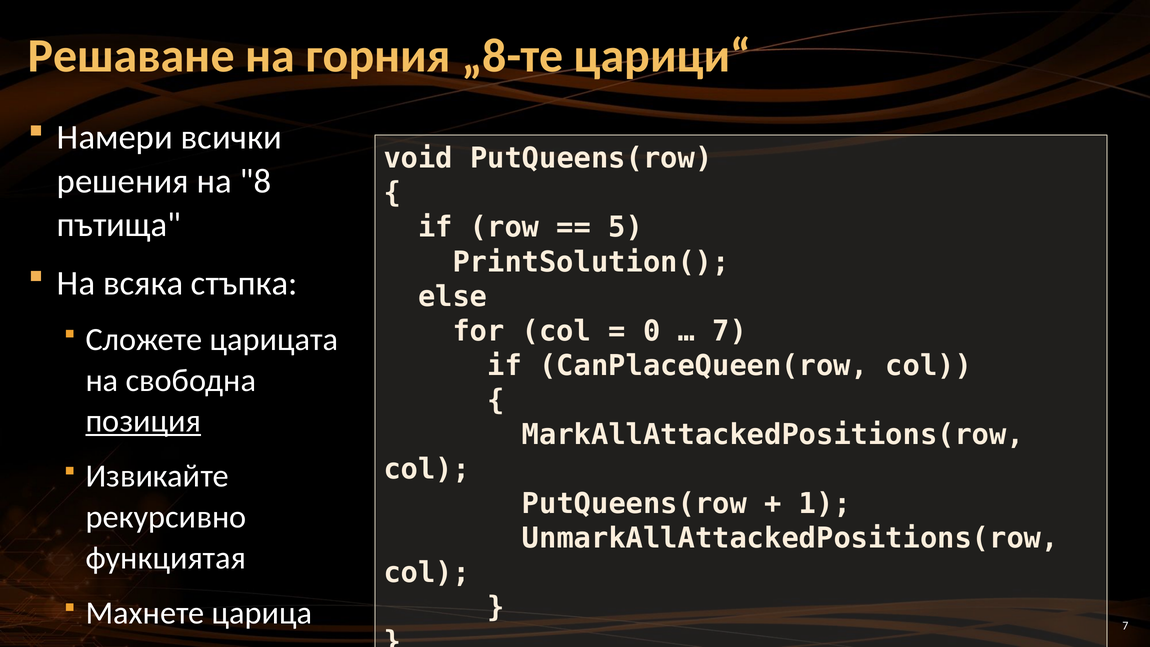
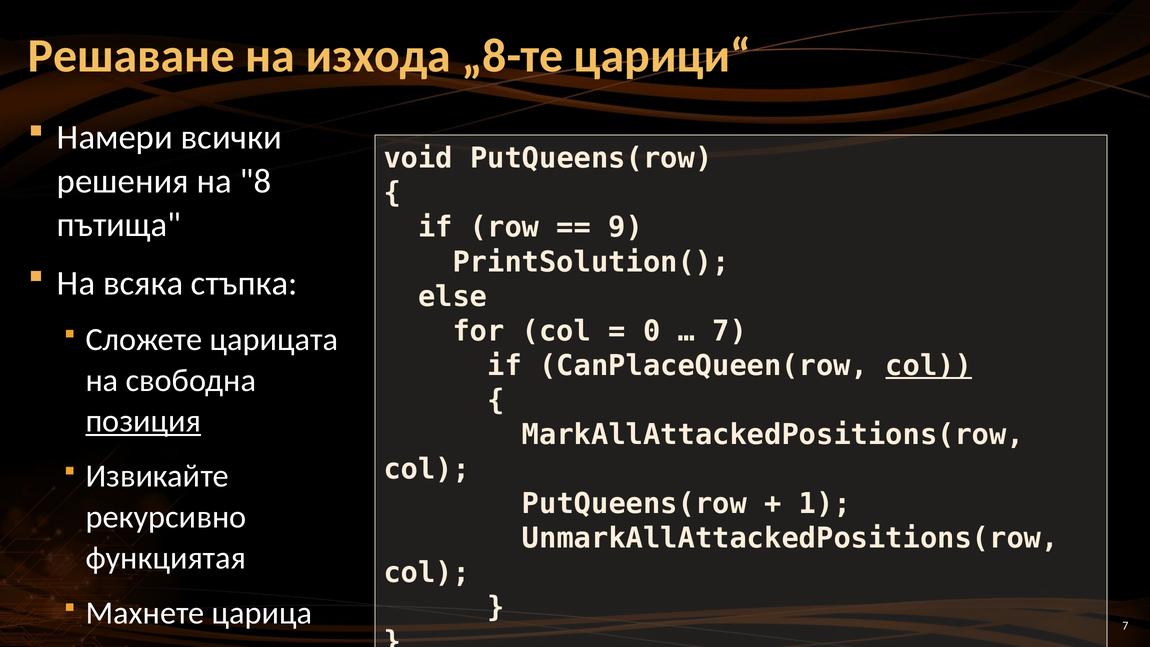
горния: горния -> изхода (378, 56)
5: 5 -> 9 (626, 228)
col underline: none -> present (929, 366)
